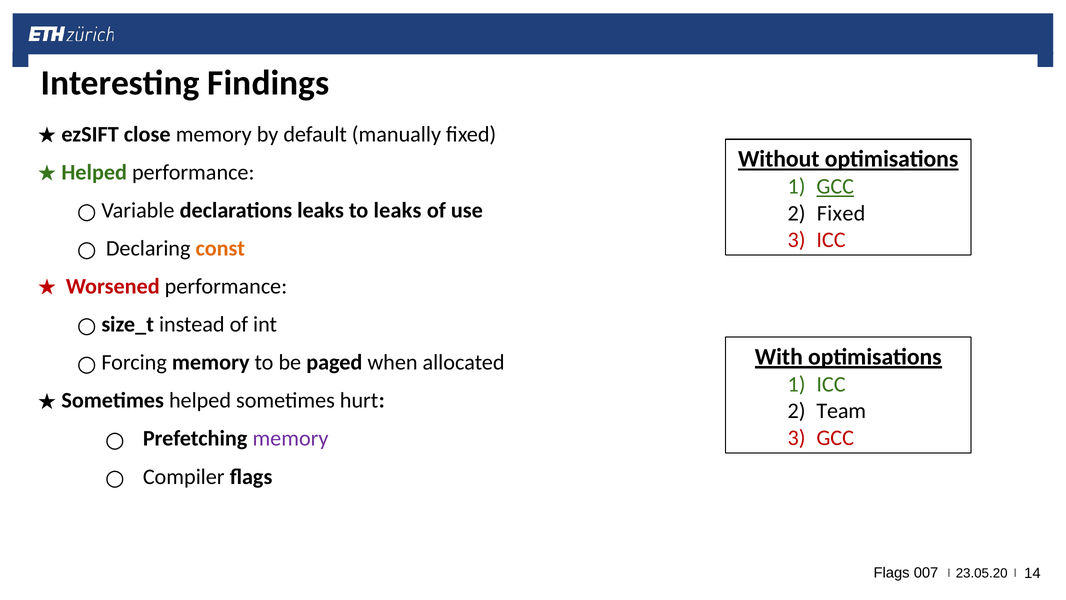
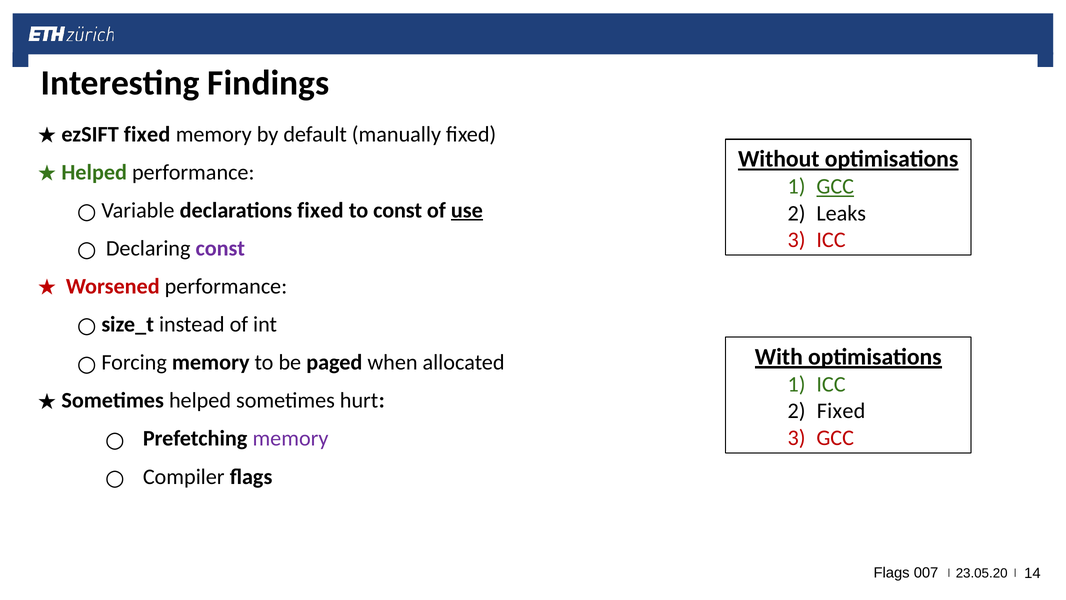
close: close -> fixed (147, 134)
declarations leaks: leaks -> fixed (320, 210)
to leaks: leaks -> const (398, 210)
use underline: none -> present (467, 210)
Fixed: Fixed -> Leaks (841, 213)
const colour: orange -> purple (220, 248)
Team: Team -> Fixed (841, 411)
